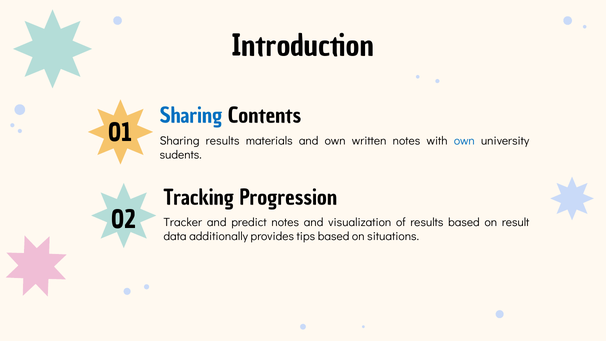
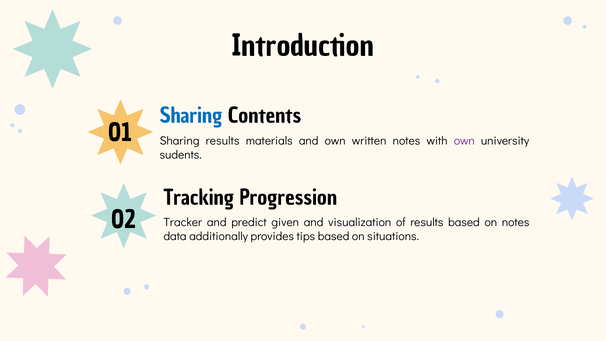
own colour: blue -> purple (464, 141)
predict notes: notes -> given (285, 222)
on result: result -> notes (516, 222)
